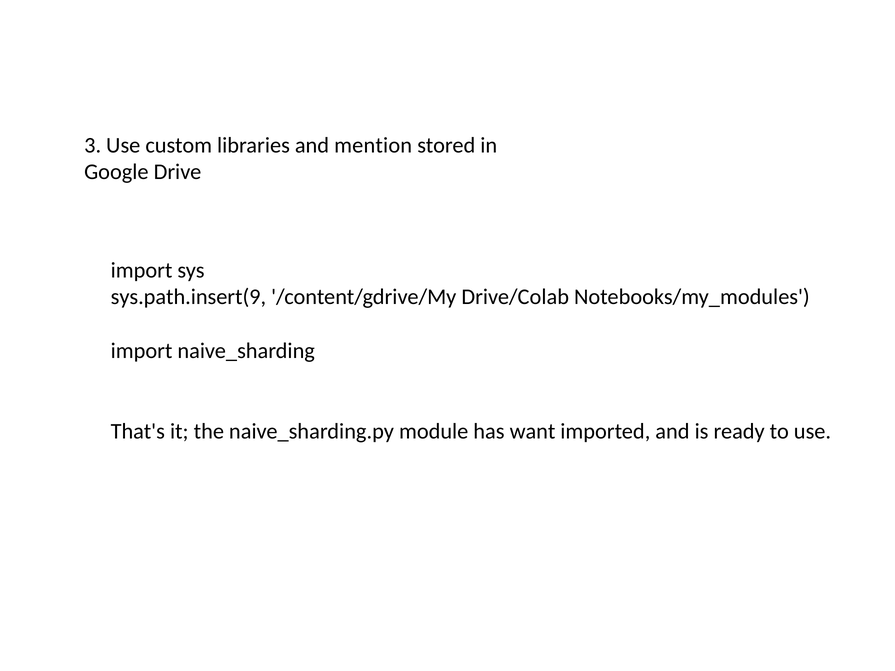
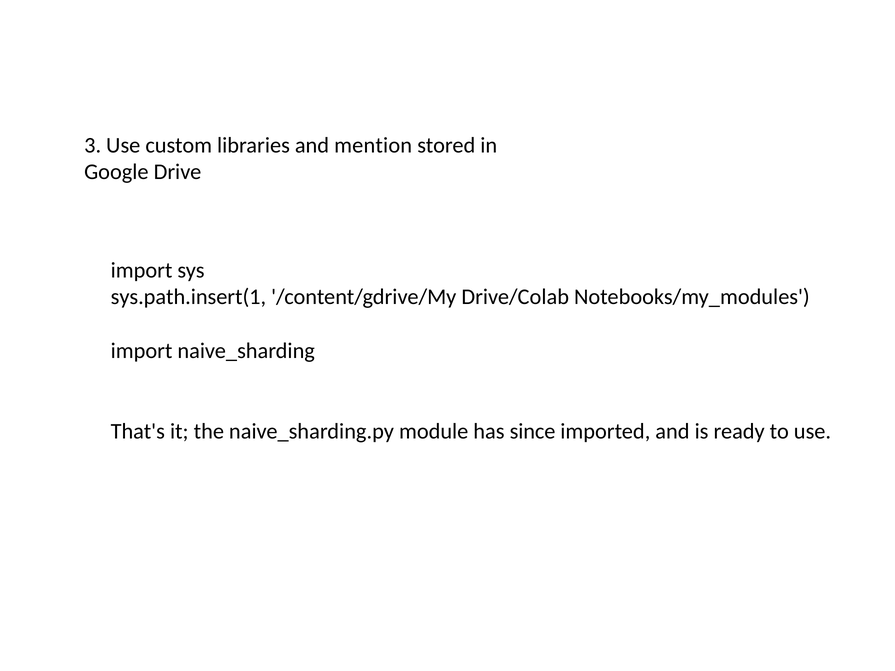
sys.path.insert(9: sys.path.insert(9 -> sys.path.insert(1 (188, 297)
want: want -> since (533, 431)
